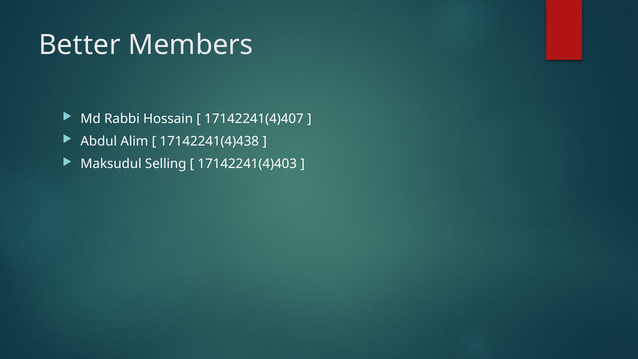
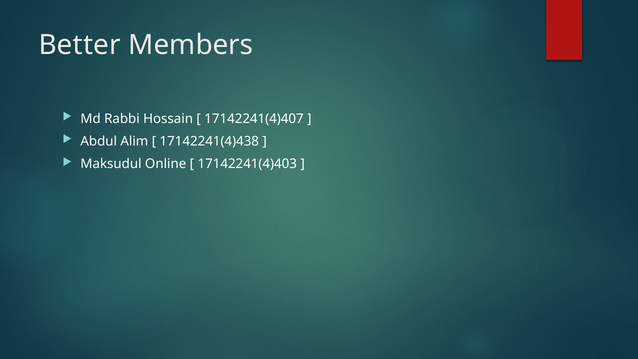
Selling: Selling -> Online (166, 164)
